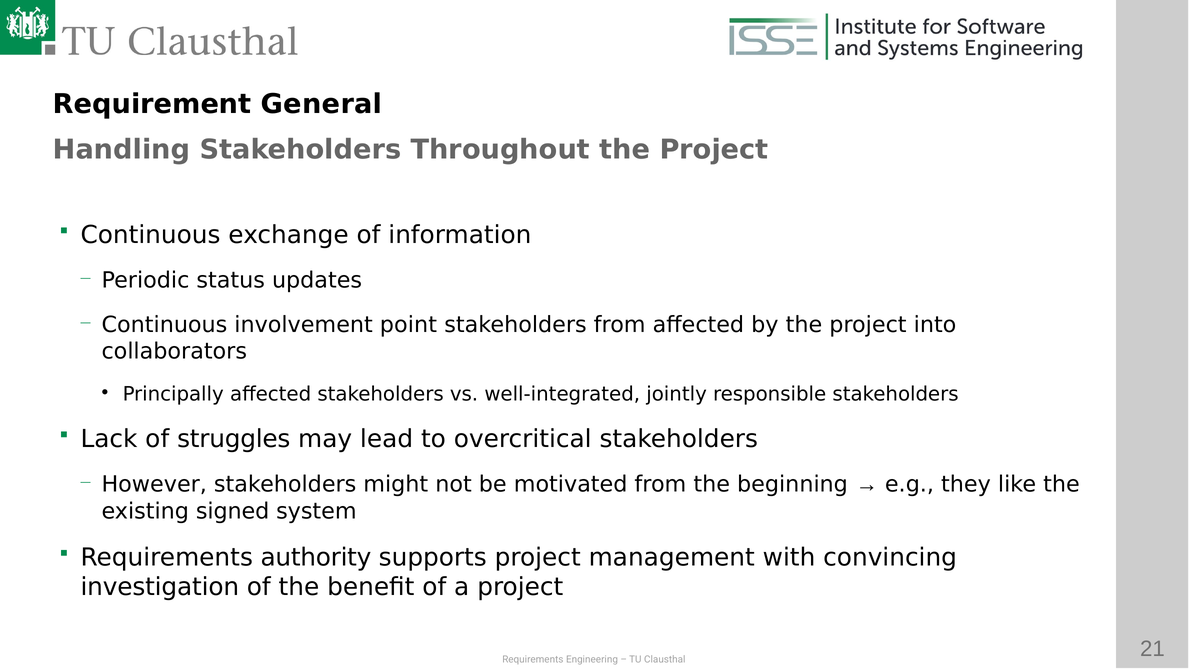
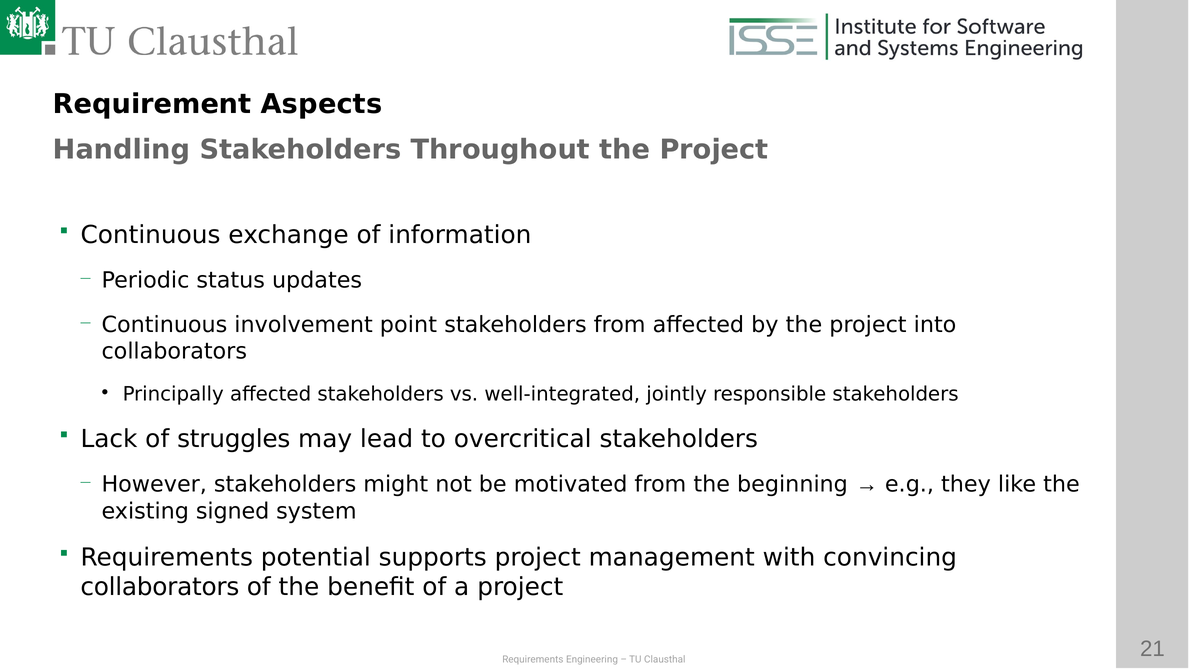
General: General -> Aspects (322, 104)
authority: authority -> potential (316, 557)
investigation: investigation -> collaborators (160, 587)
